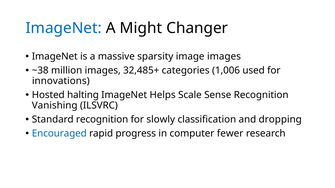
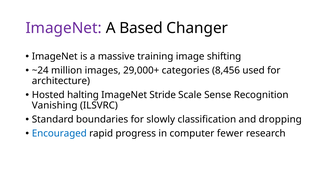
ImageNet colour: blue -> purple (64, 28)
Might: Might -> Based (141, 28)
sparsity: sparsity -> training (155, 57)
image images: images -> shifting (224, 57)
~38: ~38 -> ~24 (40, 71)
32,485+: 32,485+ -> 29,000+ (141, 71)
1,006: 1,006 -> 8,456 (226, 71)
innovations: innovations -> architecture (61, 81)
Helps: Helps -> Stride (163, 95)
Standard recognition: recognition -> boundaries (102, 120)
